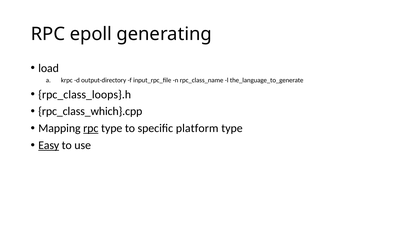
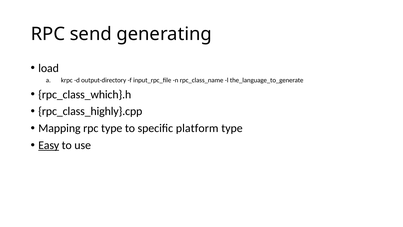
epoll: epoll -> send (91, 34)
rpc_class_loops}.h: rpc_class_loops}.h -> rpc_class_which}.h (85, 94)
rpc_class_which}.cpp: rpc_class_which}.cpp -> rpc_class_highly}.cpp (90, 111)
rpc underline: present -> none (91, 128)
